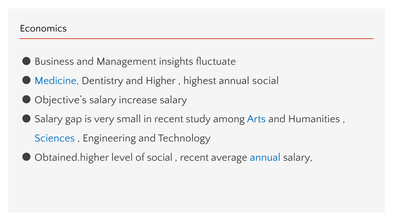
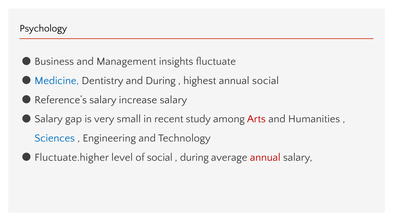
Economics: Economics -> Psychology (43, 28)
and Higher: Higher -> During (161, 81)
Objective’s: Objective’s -> Reference’s (61, 100)
Arts colour: blue -> red (256, 119)
Obtained.higher: Obtained.higher -> Fluctuate.higher (72, 157)
recent: recent -> during (194, 157)
annual colour: blue -> red (265, 157)
